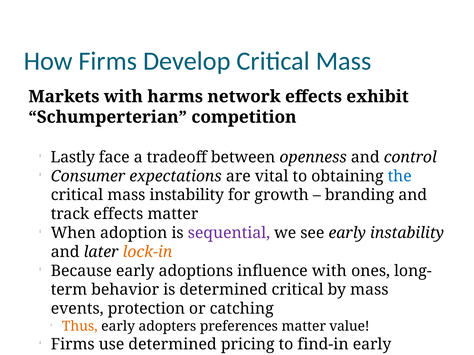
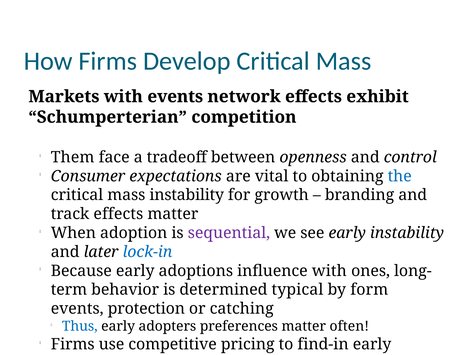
with harms: harms -> events (175, 97)
Lastly: Lastly -> Them (73, 157)
lock-in colour: orange -> blue (147, 252)
determined critical: critical -> typical (297, 290)
by mass: mass -> form (369, 290)
Thus colour: orange -> blue (80, 327)
value: value -> often (349, 327)
use determined: determined -> competitive (173, 345)
